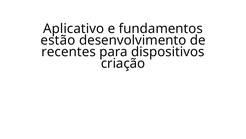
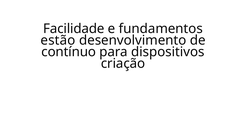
Aplicativo: Aplicativo -> Facilidade (74, 29)
recentes: recentes -> contínuo (69, 52)
